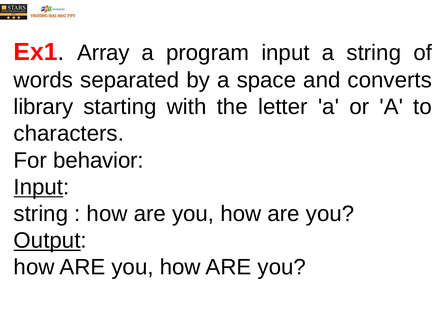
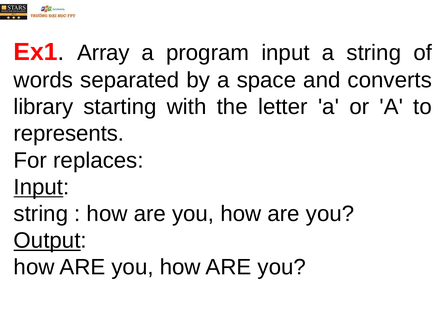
characters: characters -> represents (69, 134)
behavior: behavior -> replaces (98, 161)
